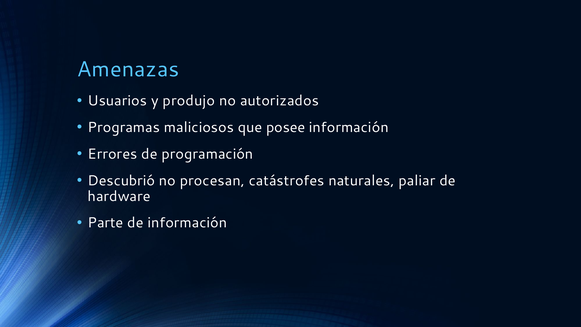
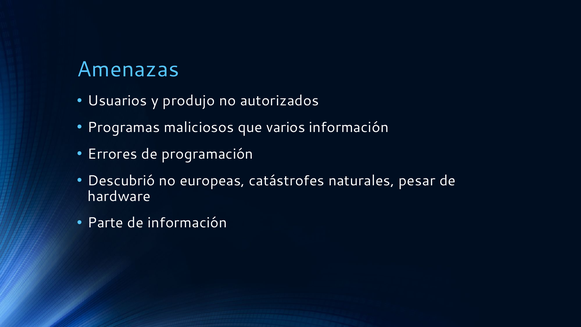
posee: posee -> varios (286, 127)
procesan: procesan -> europeas (212, 180)
paliar: paliar -> pesar (417, 180)
